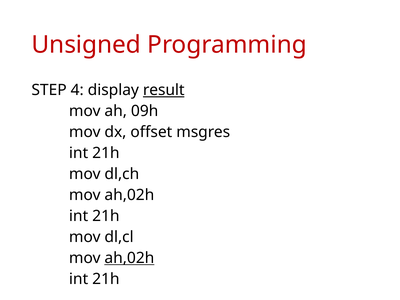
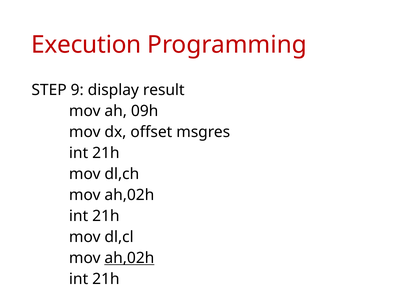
Unsigned: Unsigned -> Execution (86, 45)
4: 4 -> 9 (77, 90)
result underline: present -> none (164, 90)
